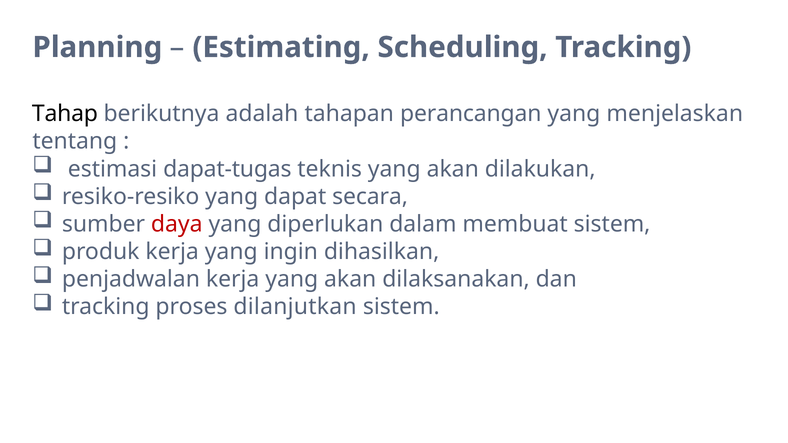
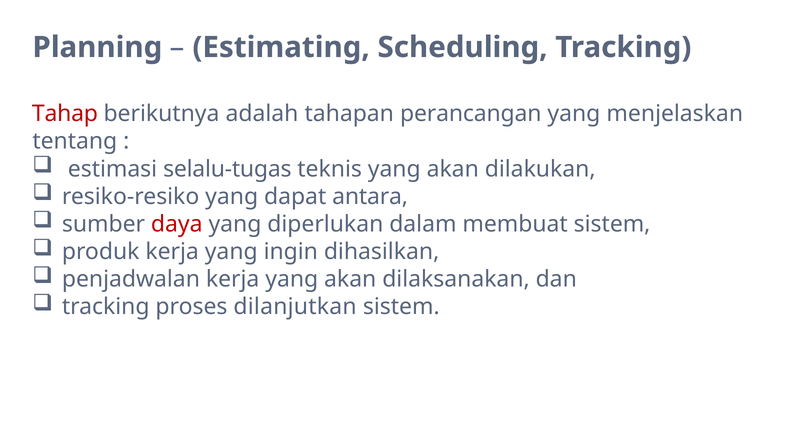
Tahap colour: black -> red (65, 114)
dapat-tugas: dapat-tugas -> selalu-tugas (227, 169)
secara: secara -> antara (370, 197)
